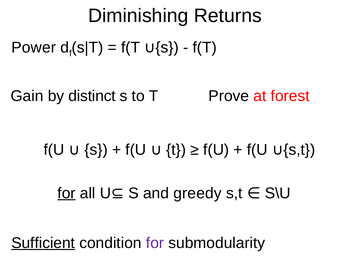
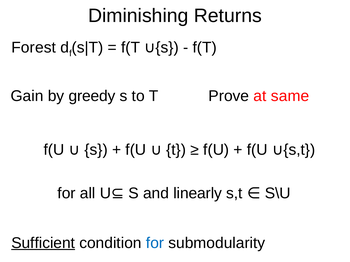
Power: Power -> Forest (34, 47)
distinct: distinct -> greedy (92, 96)
forest: forest -> same (290, 96)
for underline: present -> none (67, 193)
greedy: greedy -> linearly (198, 193)
for colour: purple -> blue (155, 243)
